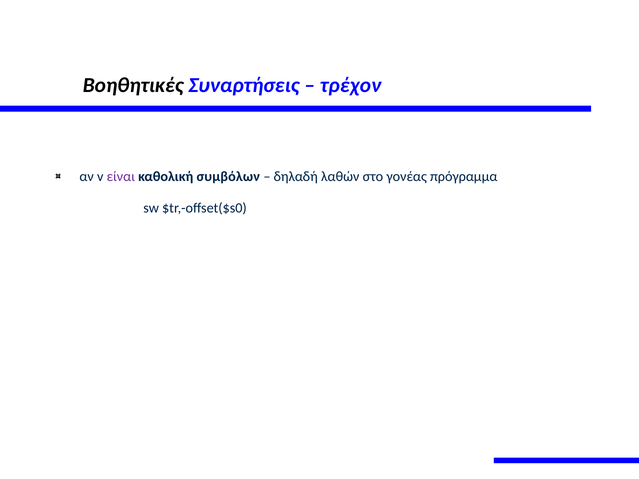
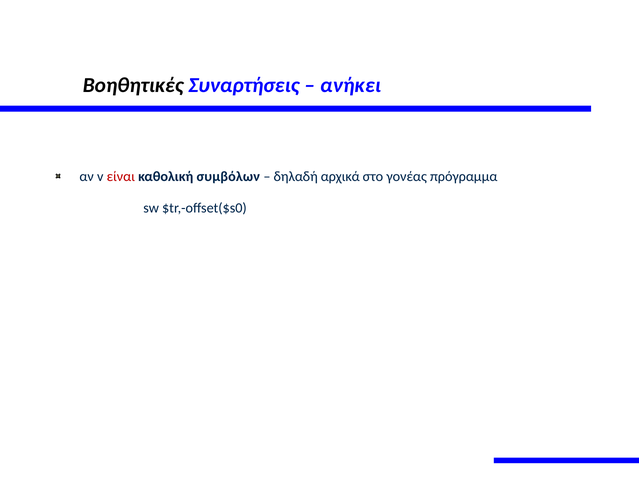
τρέχον: τρέχον -> ανήκει (351, 85)
είναι colour: purple -> red (121, 177)
λαθών: λαθών -> αρχικά (340, 177)
